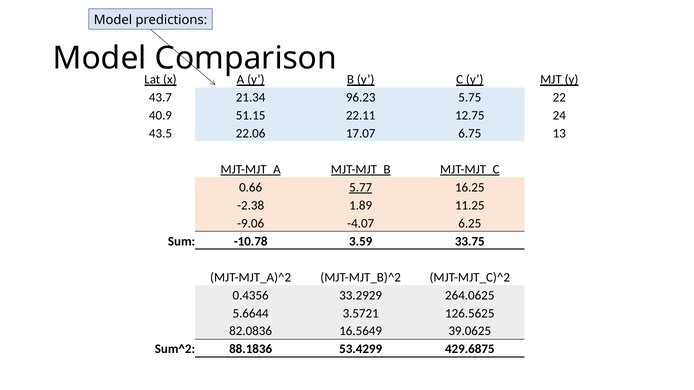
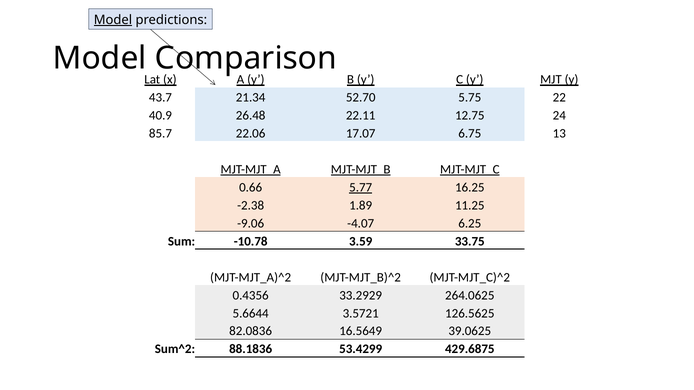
Model underline: none -> present (113, 20)
96.23: 96.23 -> 52.70 (361, 98)
51.15: 51.15 -> 26.48 (251, 116)
43.5: 43.5 -> 85.7 (160, 134)
